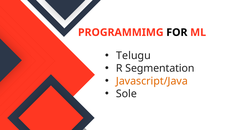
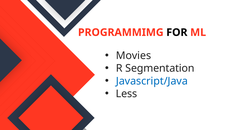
Telugu: Telugu -> Movies (134, 56)
Javascript/Java colour: orange -> blue (152, 81)
Sole: Sole -> Less (126, 94)
